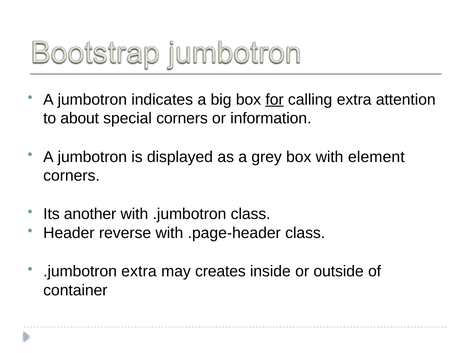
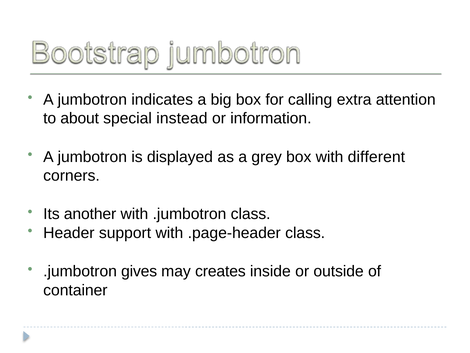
for underline: present -> none (275, 99)
special corners: corners -> instead (182, 118)
element: element -> different (376, 157)
reverse: reverse -> support (125, 233)
.jumbotron extra: extra -> gives (139, 271)
